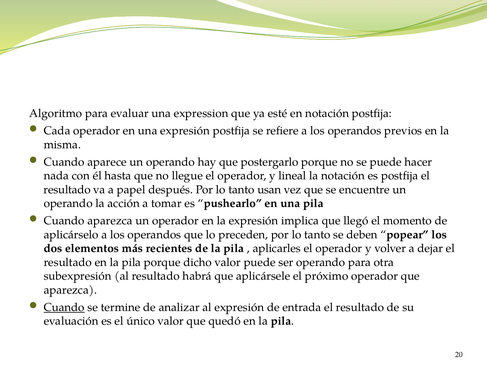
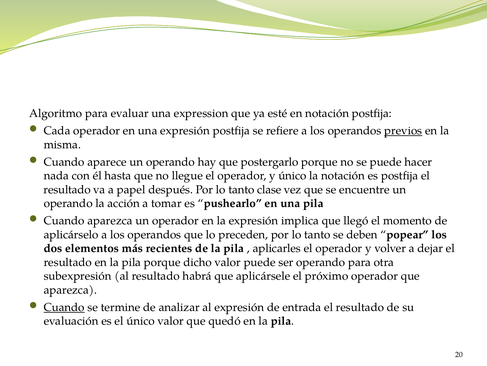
previos underline: none -> present (403, 130)
y lineal: lineal -> único (292, 175)
usan: usan -> clase (269, 189)
